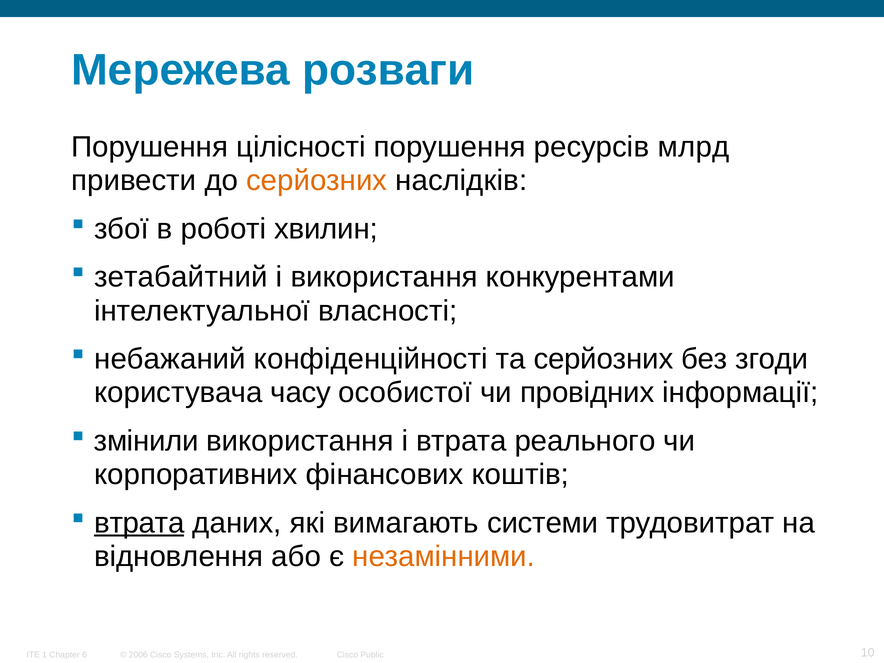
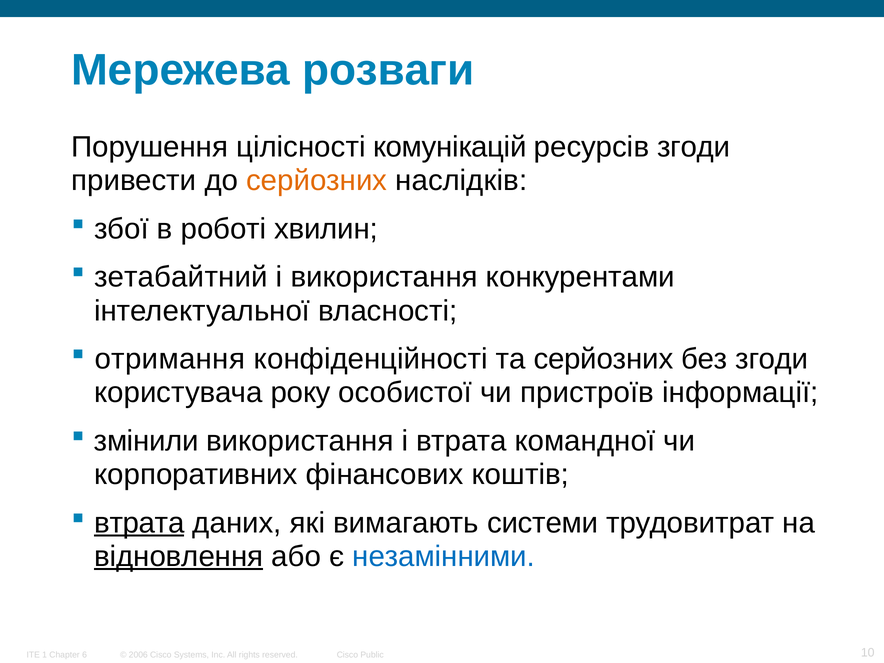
цілісності порушення: порушення -> комунікацій (450, 147)
ресурсів млрд: млрд -> згоди (694, 147)
небажаний: небажаний -> отримання (170, 359)
часу: часу -> року (301, 393)
провідних: провідних -> пристроїв (587, 393)
реального: реального -> командної (585, 441)
відновлення underline: none -> present (179, 556)
незамінними colour: orange -> blue (444, 556)
